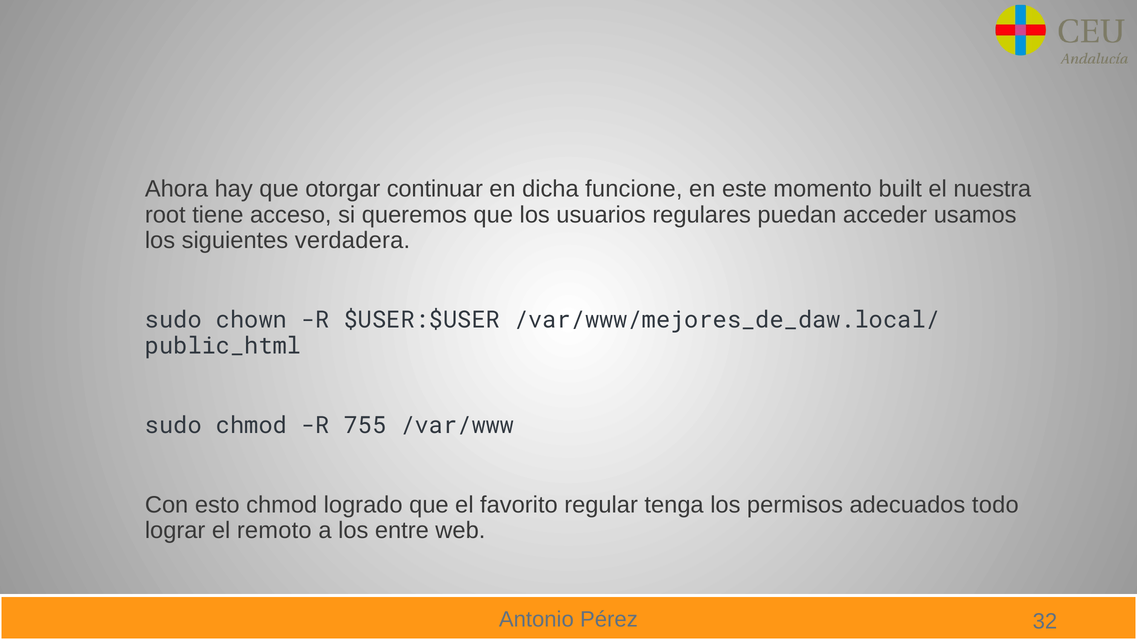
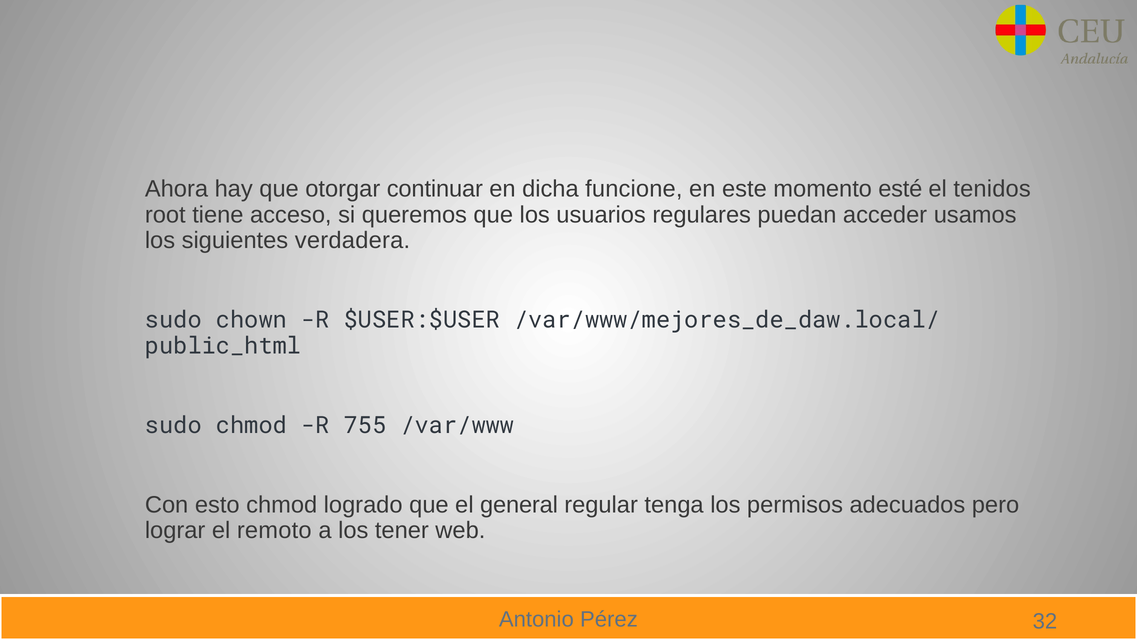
built: built -> esté (900, 189)
nuestra: nuestra -> tenidos (992, 189)
favorito: favorito -> general (519, 505)
todo: todo -> pero (996, 505)
entre: entre -> tener (402, 530)
